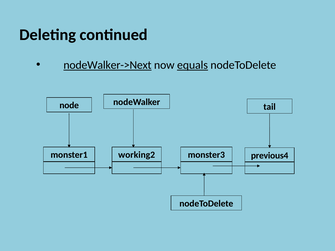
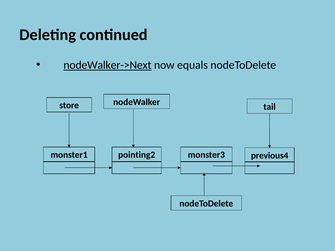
equals underline: present -> none (193, 65)
node: node -> store (69, 106)
working2: working2 -> pointing2 (137, 155)
